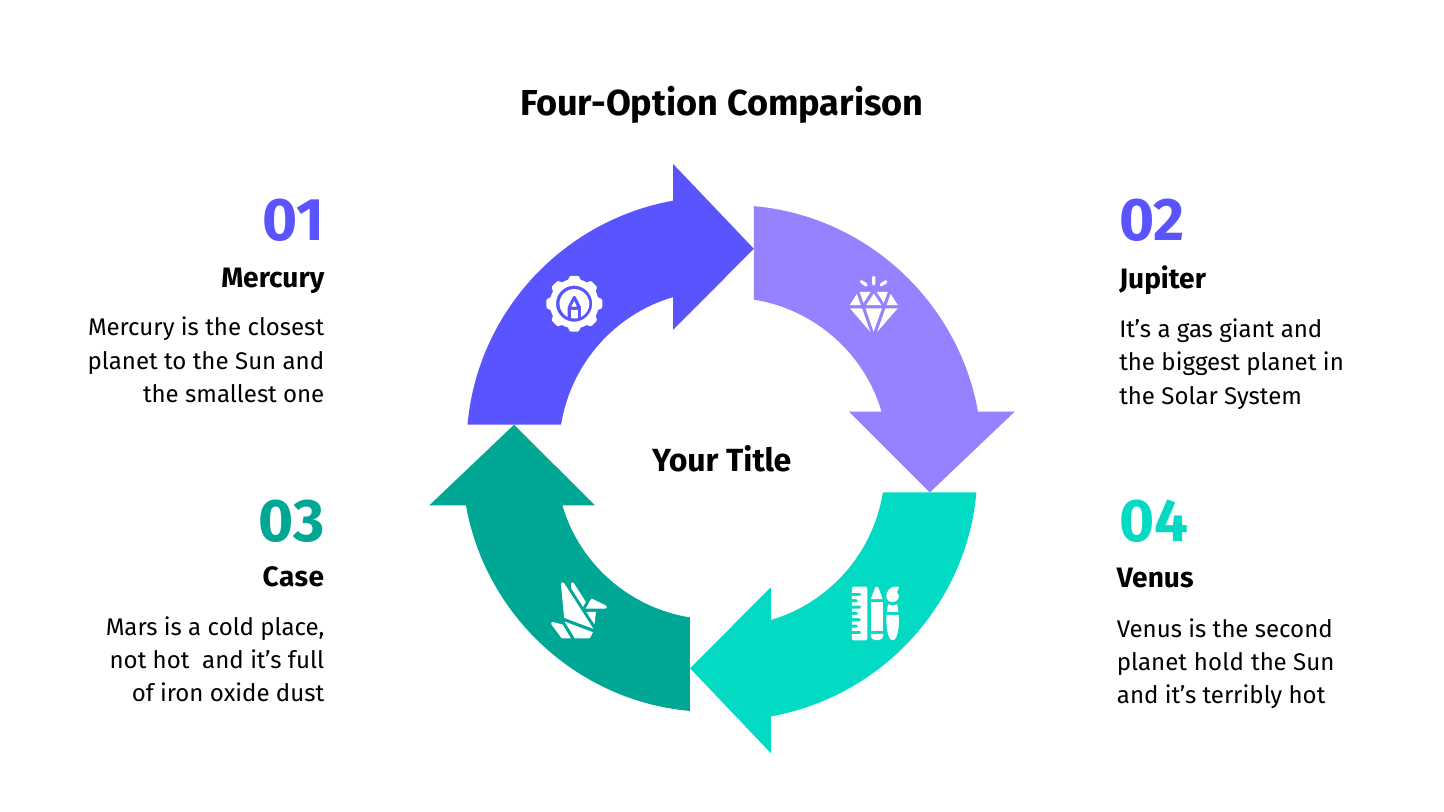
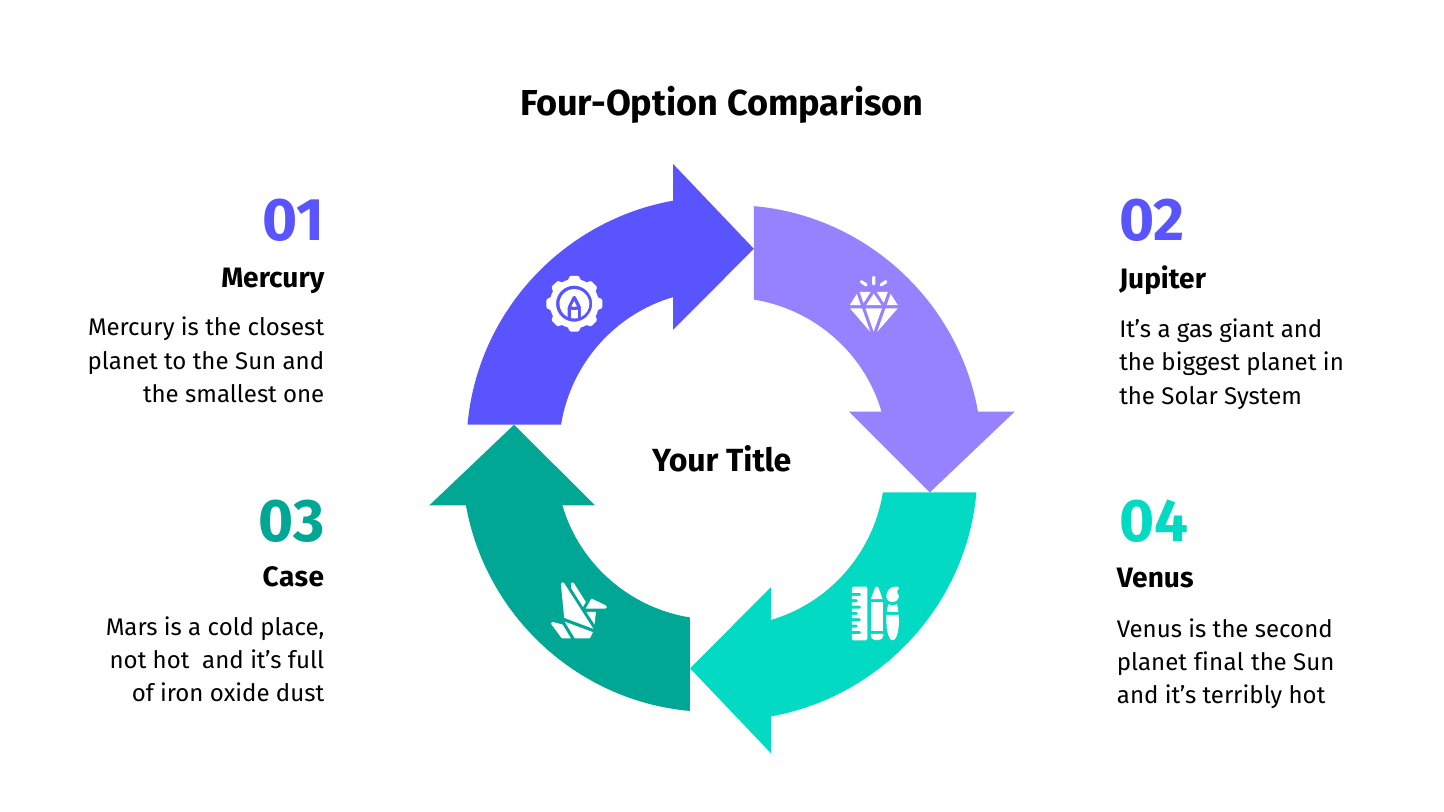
hold: hold -> final (1219, 663)
